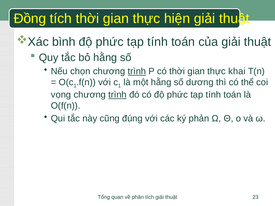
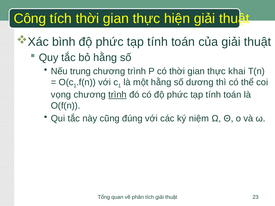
Đồng: Đồng -> Công (30, 19)
chọn: chọn -> trung (80, 71)
trình underline: present -> none (137, 71)
phản: phản -> niệm (199, 119)
